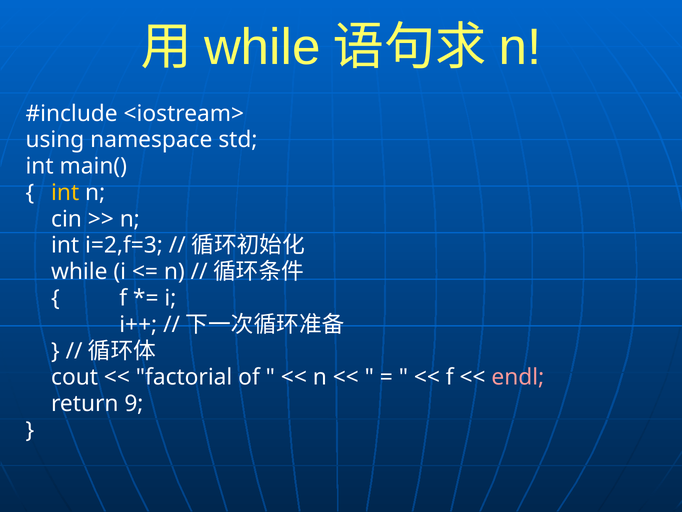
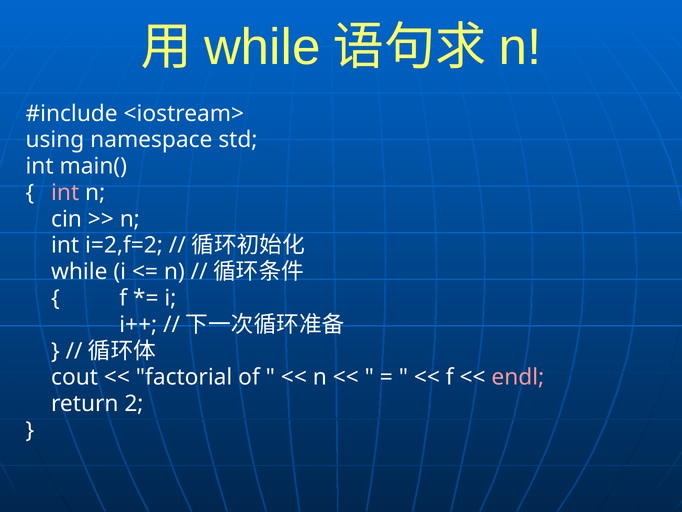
int colour: yellow -> pink (65, 193)
i=2,f=3: i=2,f=3 -> i=2,f=2 (124, 245)
9: 9 -> 2 (134, 403)
